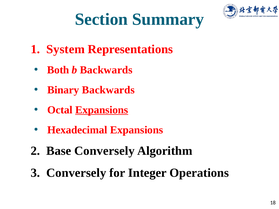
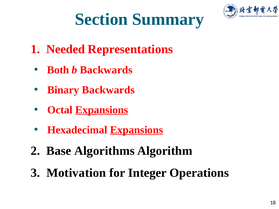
System: System -> Needed (66, 49)
Expansions underline: none -> present (137, 130)
Base Conversely: Conversely -> Algorithms (104, 151)
Conversely: Conversely -> Motivation (76, 173)
